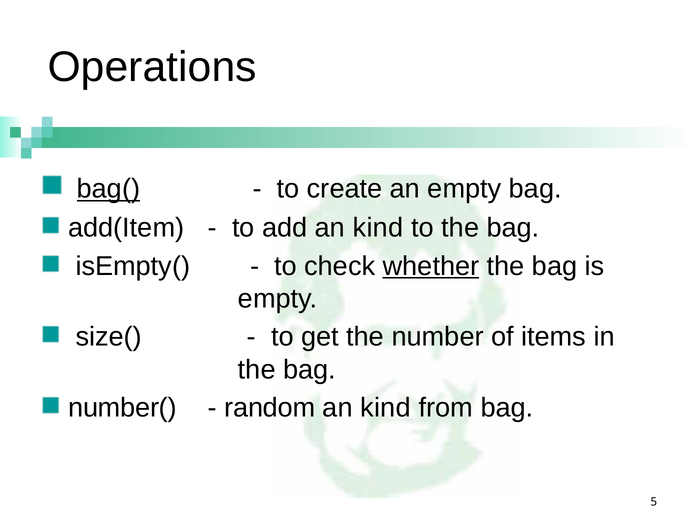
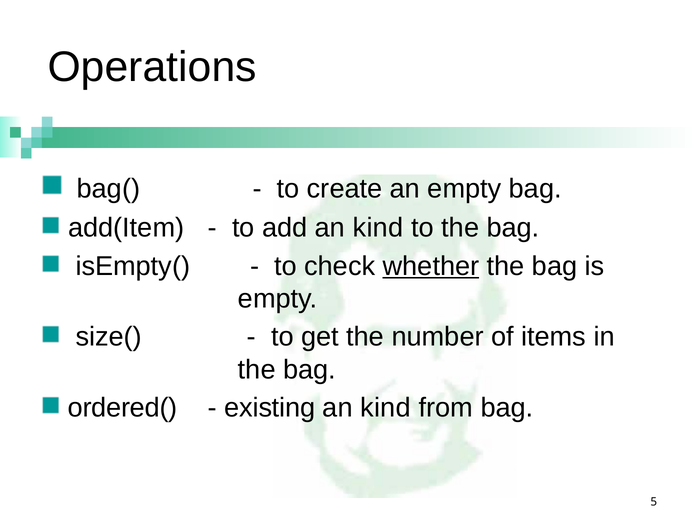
bag( underline: present -> none (108, 189)
number(: number( -> ordered( (123, 407)
random: random -> existing (270, 407)
